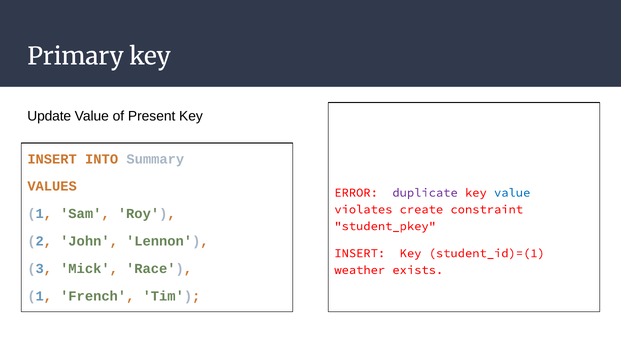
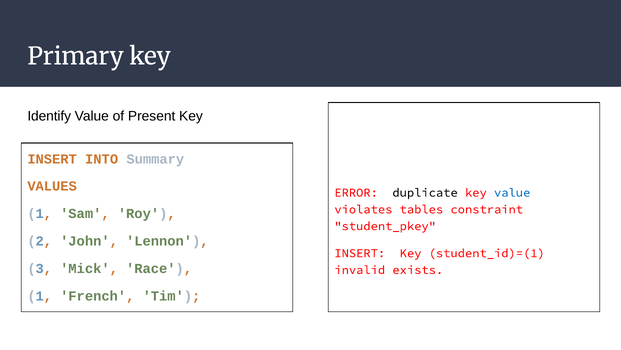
Update: Update -> Identify (49, 116)
duplicate colour: purple -> black (425, 192)
create: create -> tables (421, 209)
weather: weather -> invalid (360, 269)
